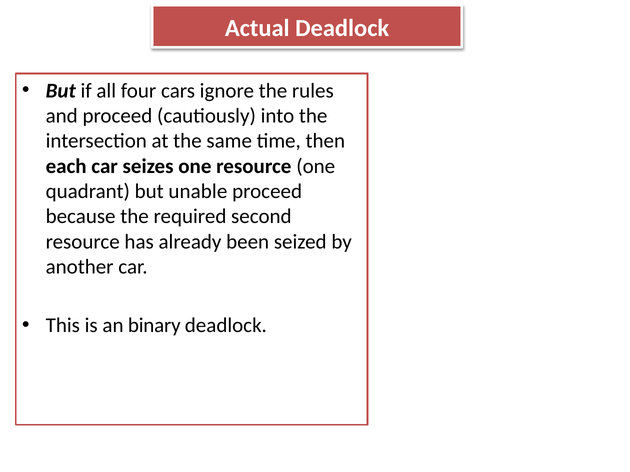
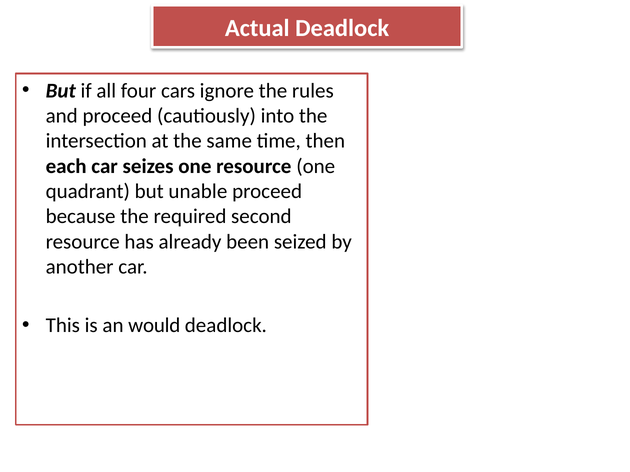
binary: binary -> would (154, 326)
